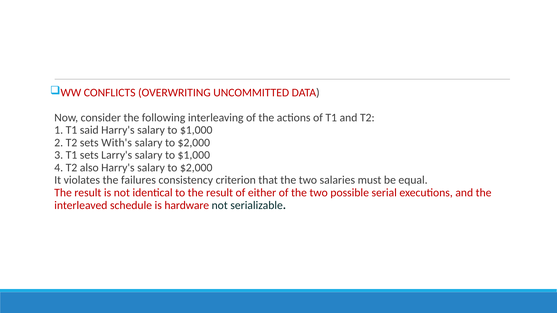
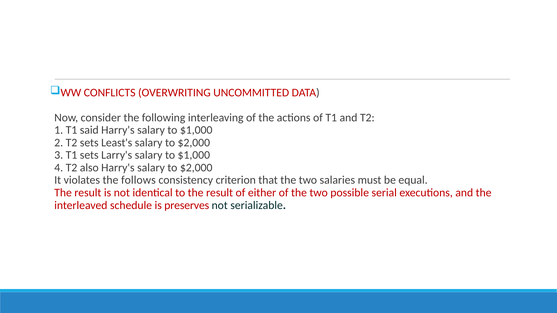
With's: With's -> Least's (117, 143)
failures: failures -> follows (138, 180)
hardware: hardware -> preserves (187, 205)
